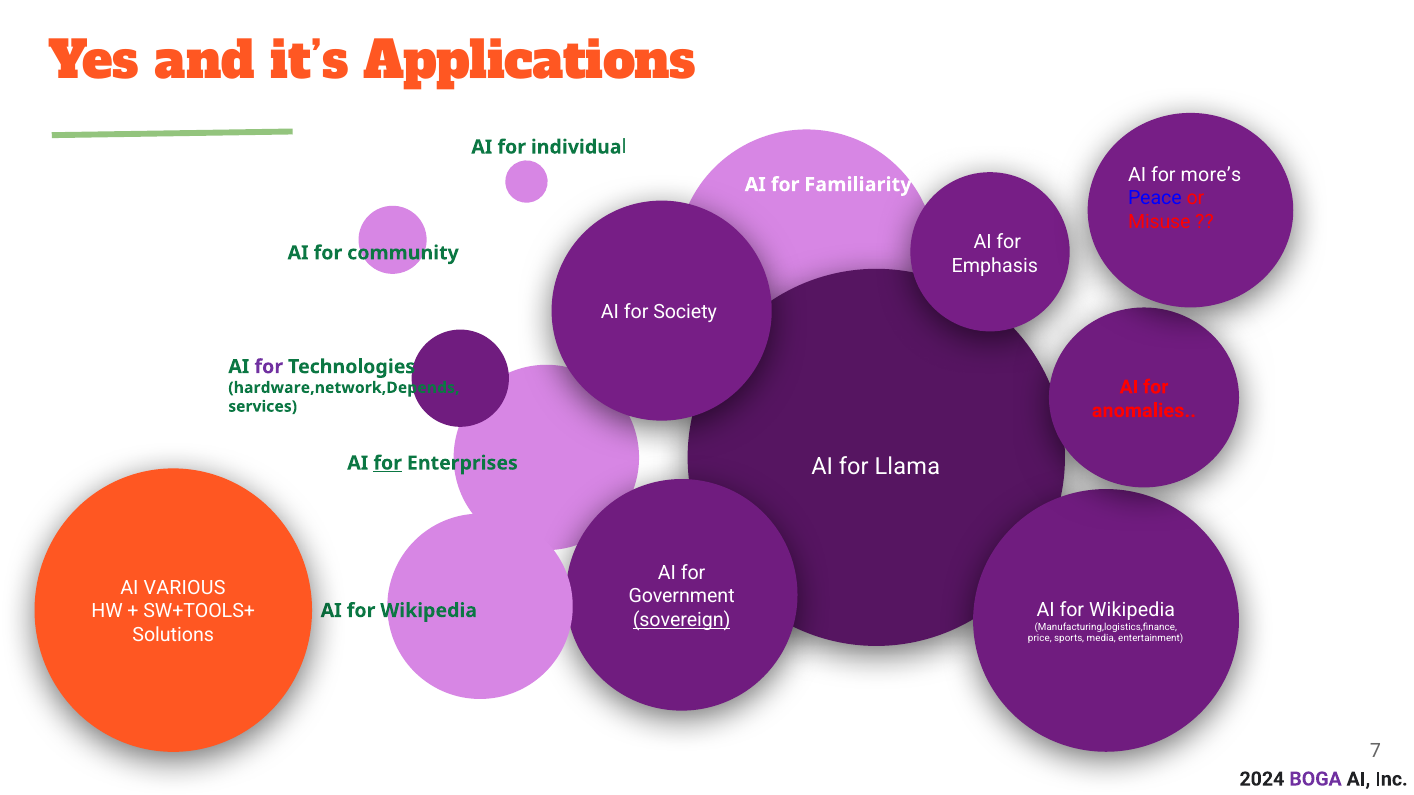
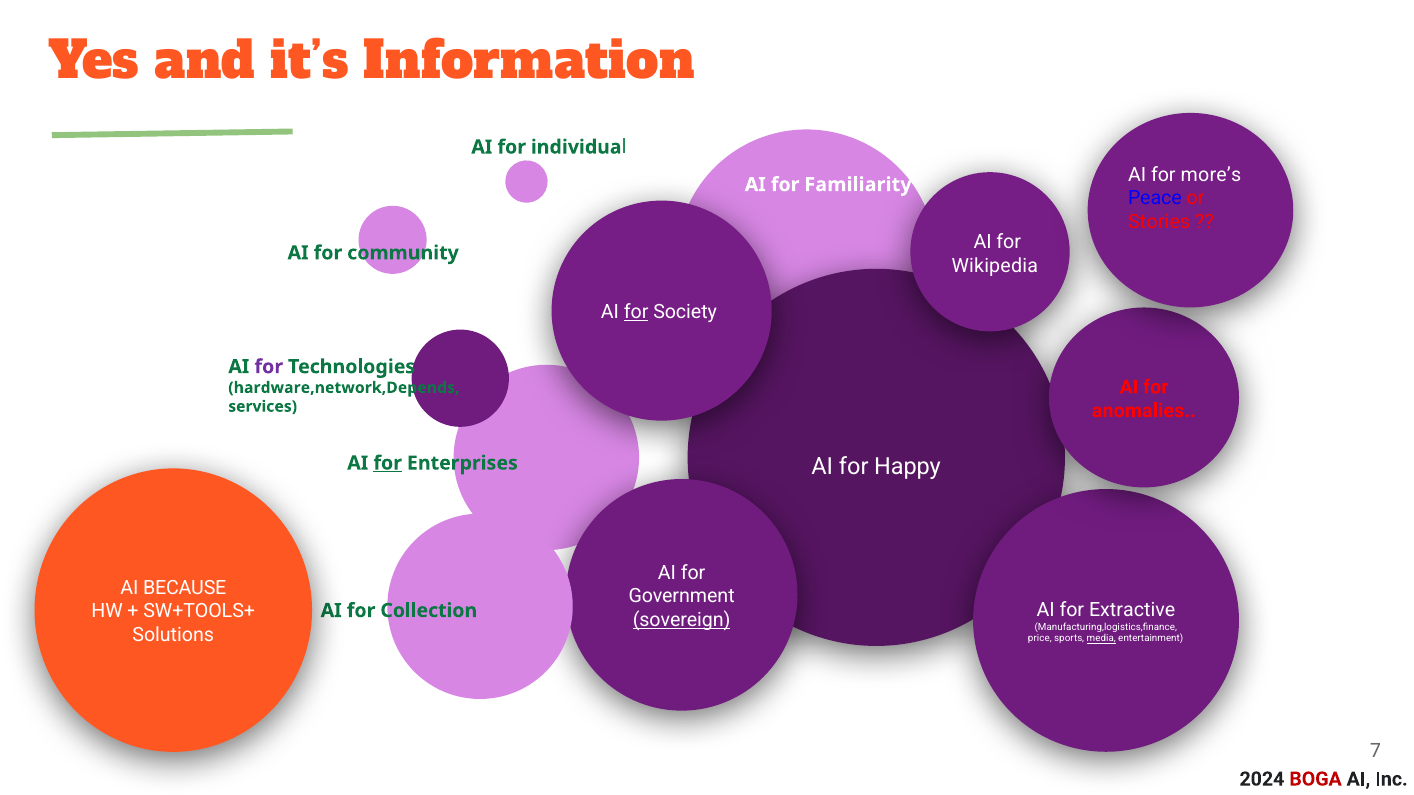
Applications: Applications -> Information (529, 62)
Misuse: Misuse -> Stories (1159, 222)
Emphasis: Emphasis -> Wikipedia (995, 266)
for underline: none -> present (636, 312)
Llama: Llama -> Happy (908, 467)
VARIOUS: VARIOUS -> BECAUSE (185, 588)
Wikipedia: Wikipedia -> Extractive (1132, 610)
Wikipedia: Wikipedia -> Collection (429, 611)
media underline: none -> present (1101, 639)
BOGA colour: purple -> red (1315, 779)
